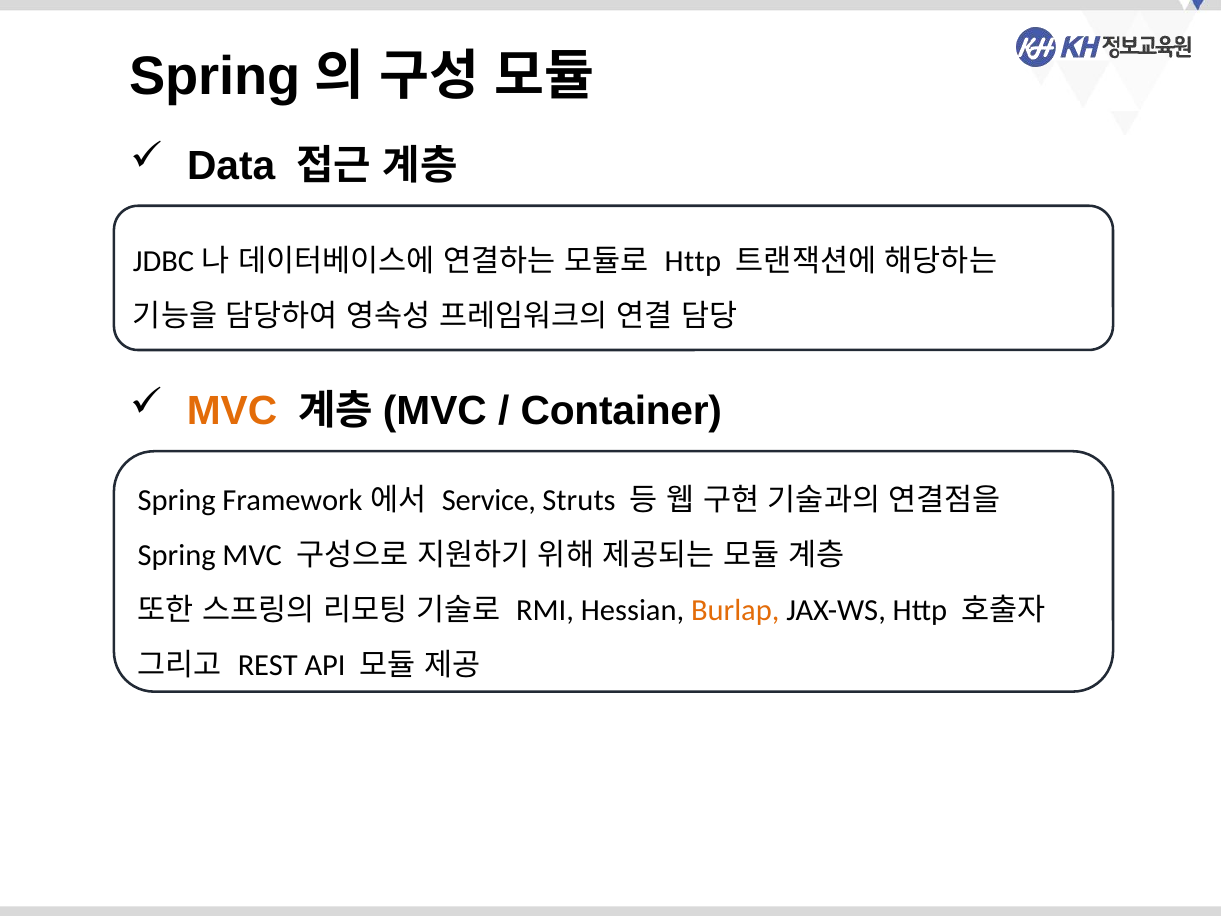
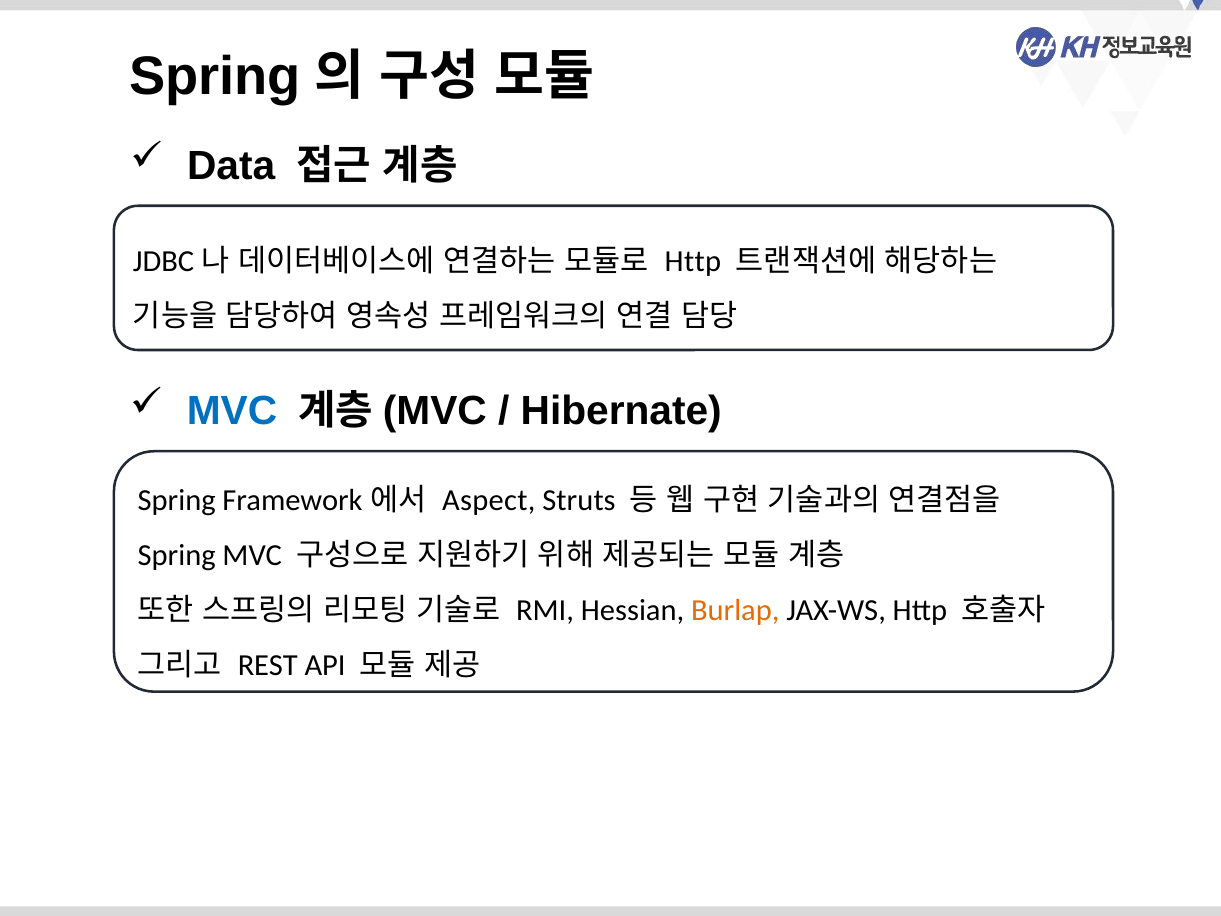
MVC colour: orange -> blue (232, 411)
Container: Container -> Hibernate (621, 411)
Service: Service -> Aspect (489, 500)
